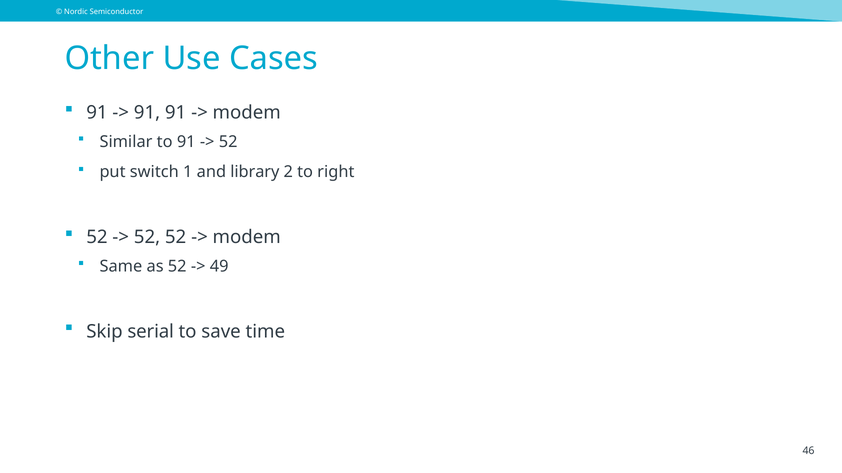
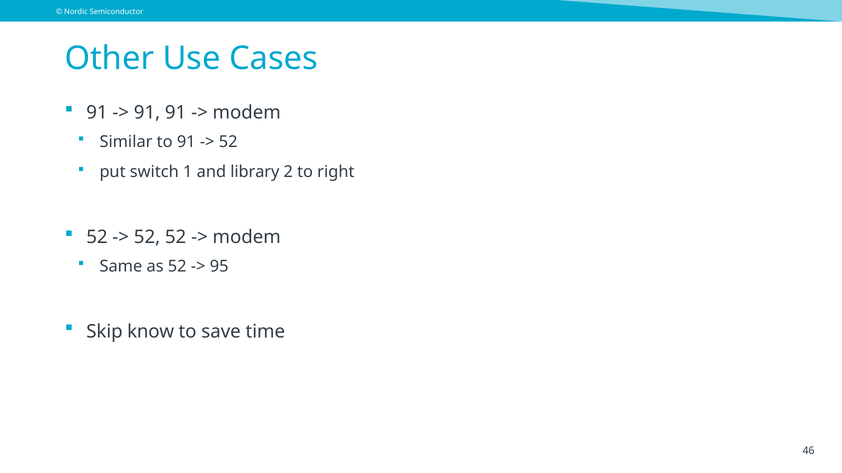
49: 49 -> 95 (219, 267)
serial: serial -> know (151, 332)
